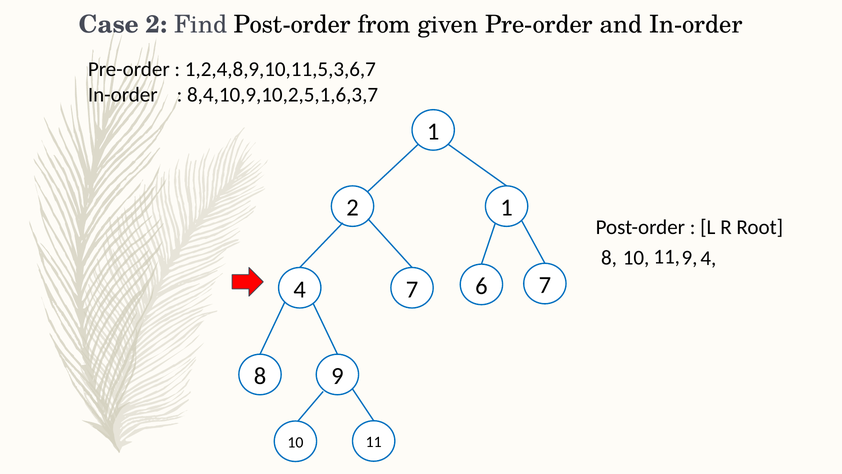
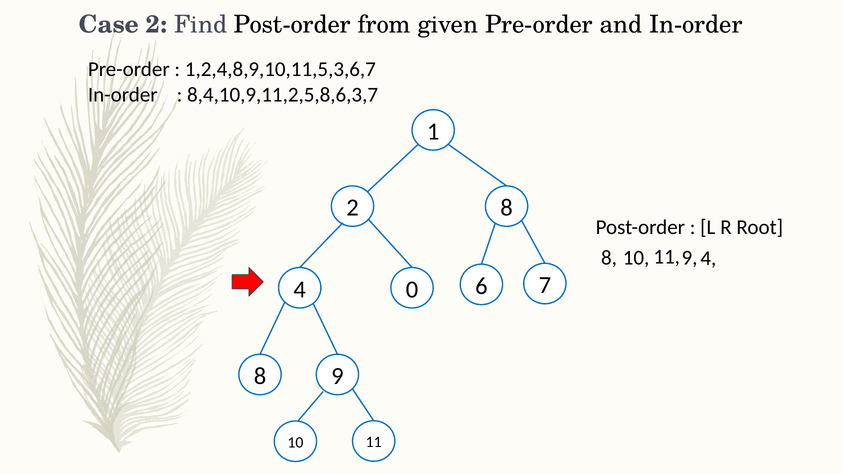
8,4,10,9,10,2,5,1,6,3,7: 8,4,10,9,10,2,5,1,6,3,7 -> 8,4,10,9,11,2,5,8,6,3,7 (283, 95)
2 1: 1 -> 8 (507, 208)
4 7: 7 -> 0 (412, 289)
